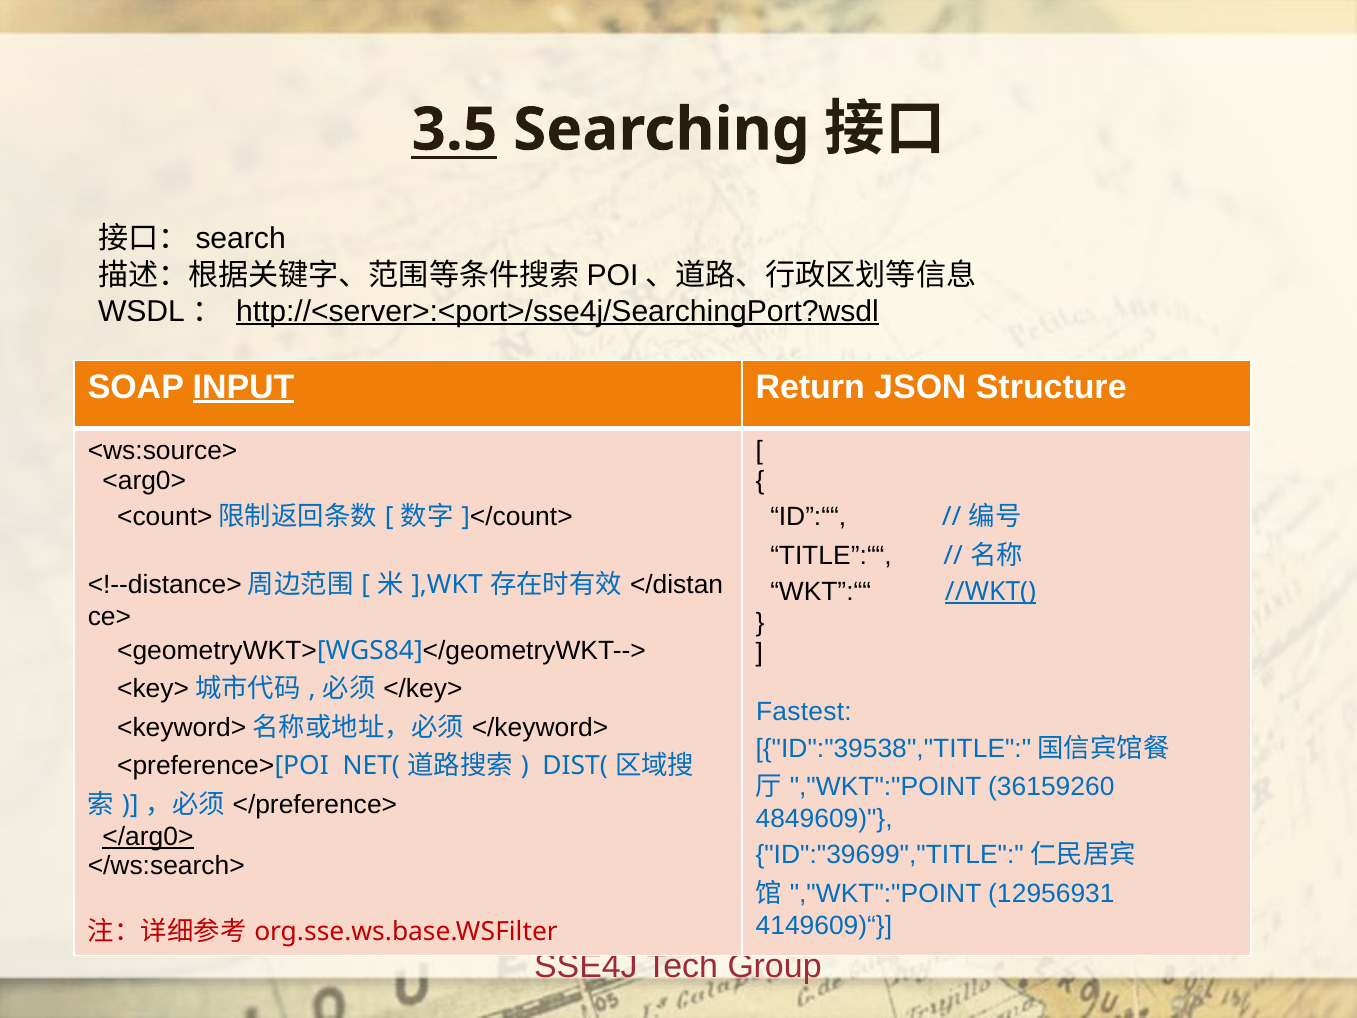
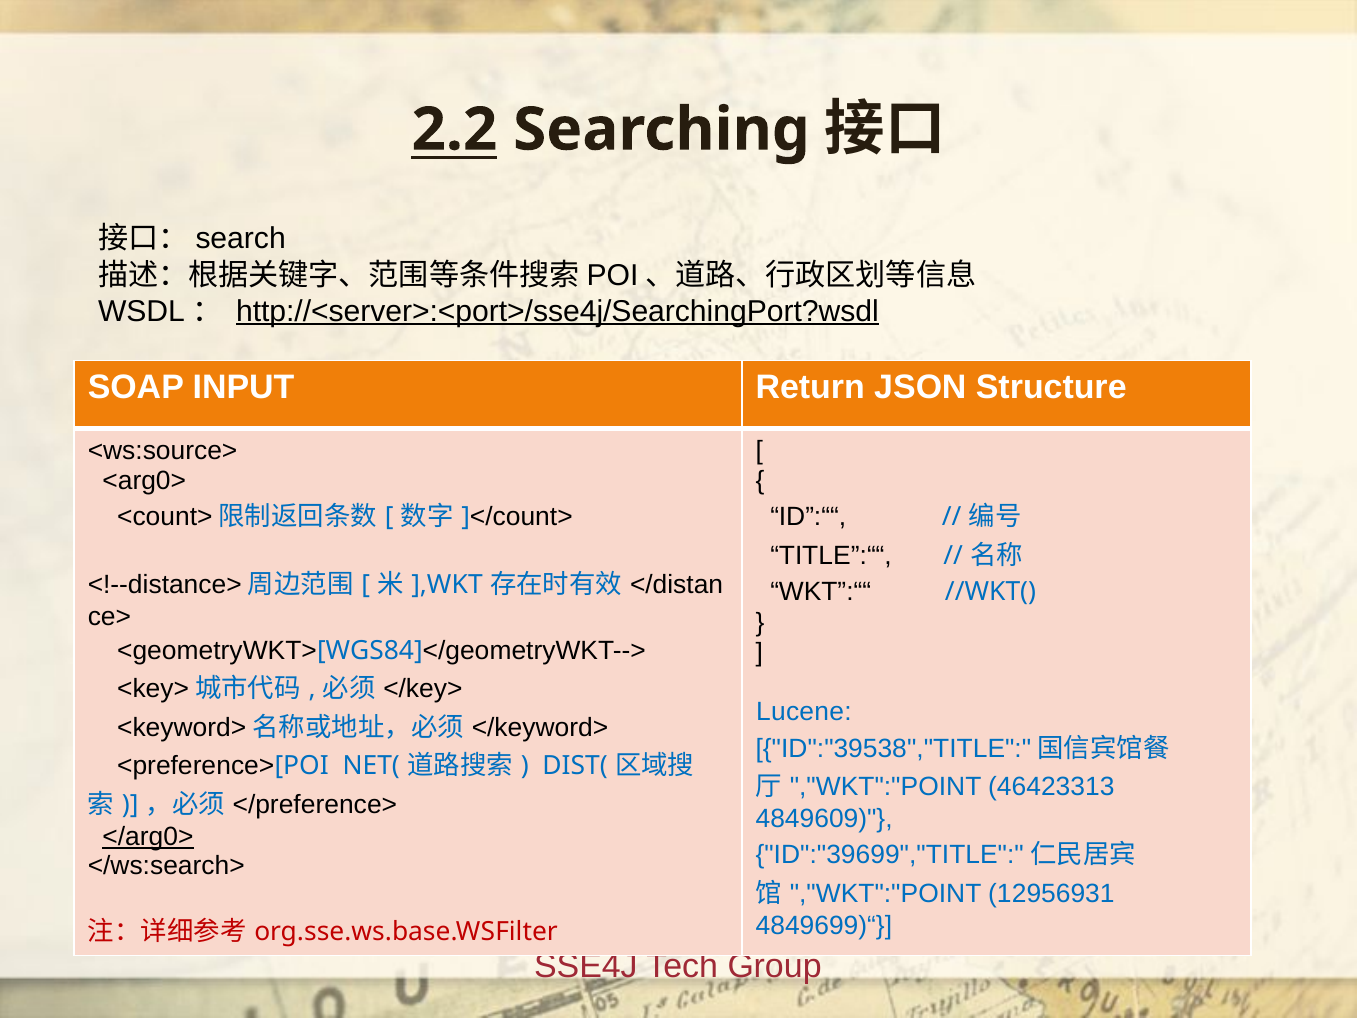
3.5: 3.5 -> 2.2 (454, 130)
INPUT underline: present -> none (243, 387)
//WKT( underline: present -> none (990, 591)
Fastest: Fastest -> Lucene (804, 712)
36159260: 36159260 -> 46423313 (1051, 787)
4149609)“: 4149609)“ -> 4849699)“ (824, 925)
